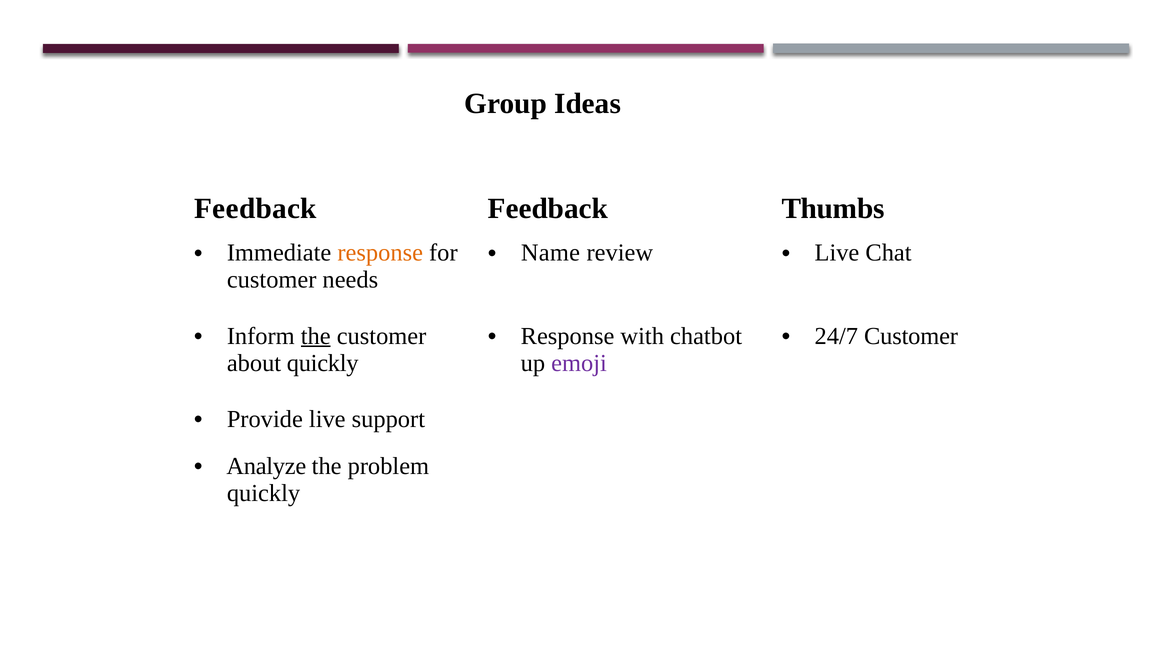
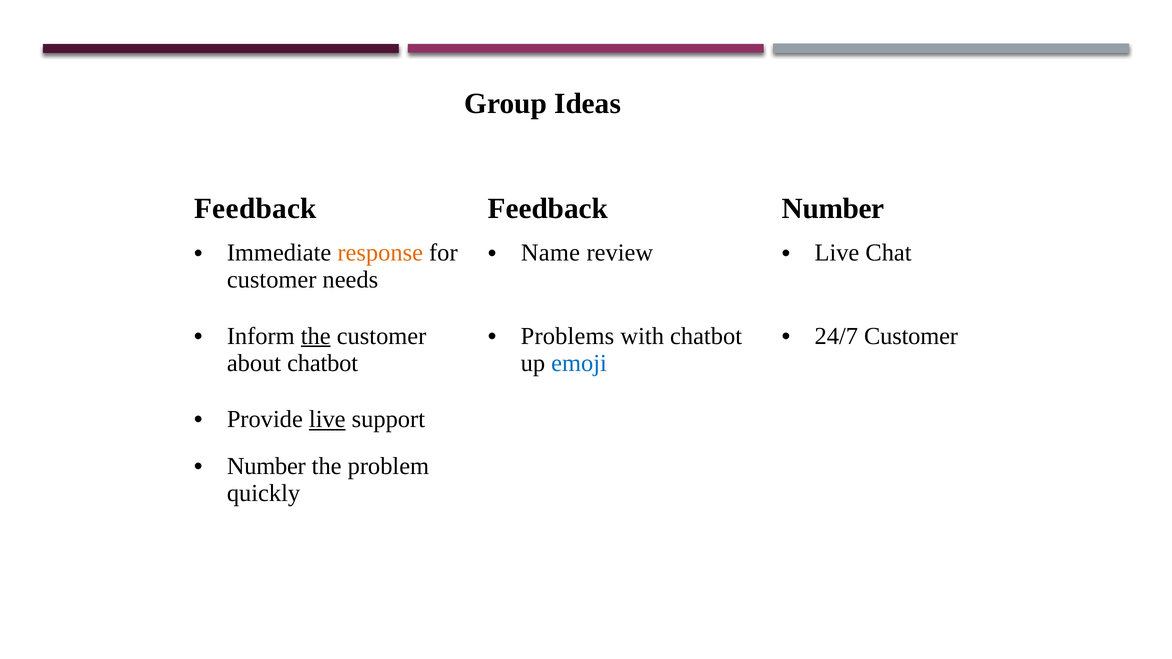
Feedback Thumbs: Thumbs -> Number (833, 209)
Response: Response -> Problems (567, 336)
about quickly: quickly -> chatbot (323, 363)
emoji colour: purple -> blue (579, 363)
live underline: none -> present (327, 419)
Analyze: Analyze -> Number (266, 466)
